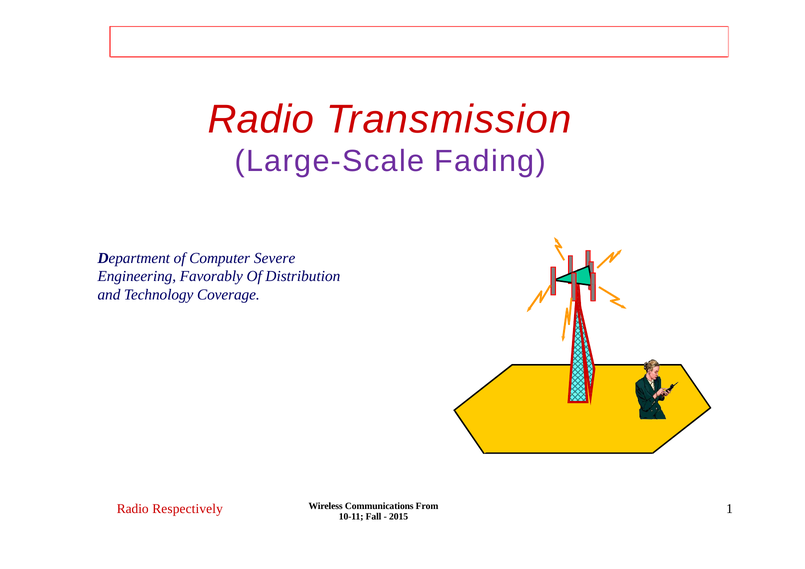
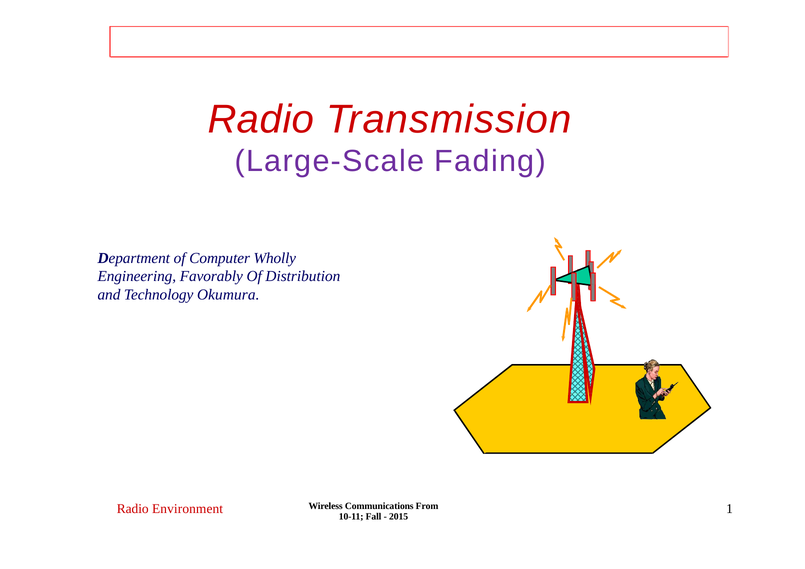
Severe: Severe -> Wholly (275, 258)
Coverage: Coverage -> Okumura (228, 295)
Respectively: Respectively -> Environment (188, 509)
